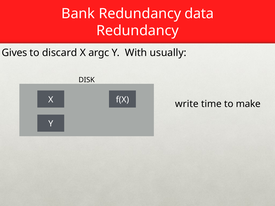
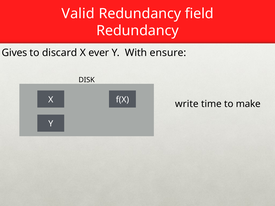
Bank: Bank -> Valid (78, 14)
data: data -> field (199, 14)
argc: argc -> ever (99, 53)
usually: usually -> ensure (168, 53)
